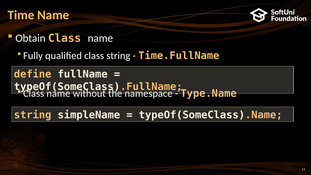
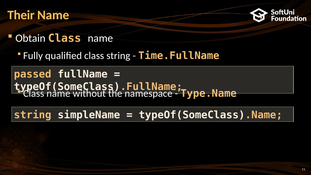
Time: Time -> Their (21, 15)
define: define -> passed (33, 74)
